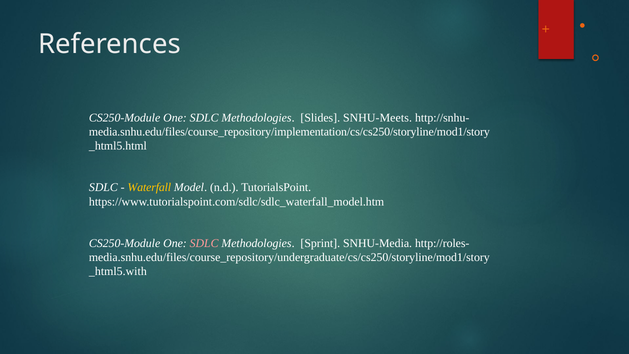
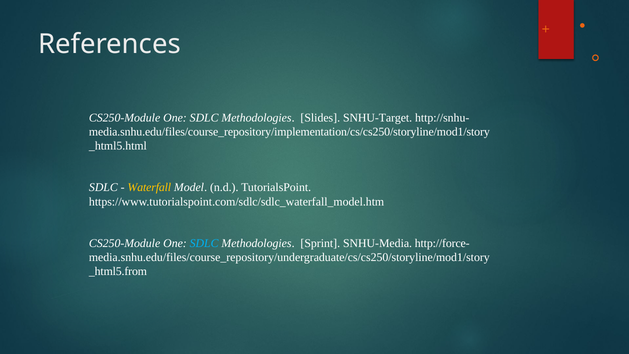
SNHU-Meets: SNHU-Meets -> SNHU-Target (378, 118)
SDLC colour: pink -> light blue (204, 243)
http://roles-: http://roles- -> http://force- (442, 243)
_html5.with: _html5.with -> _html5.from (118, 271)
